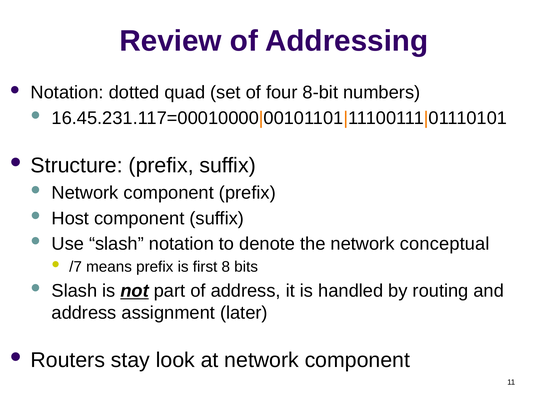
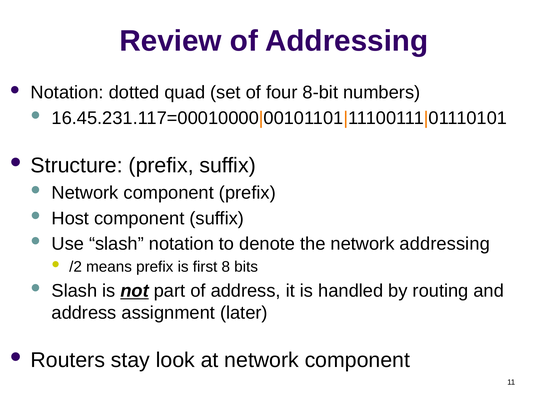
network conceptual: conceptual -> addressing (445, 244)
/7: /7 -> /2 (76, 267)
